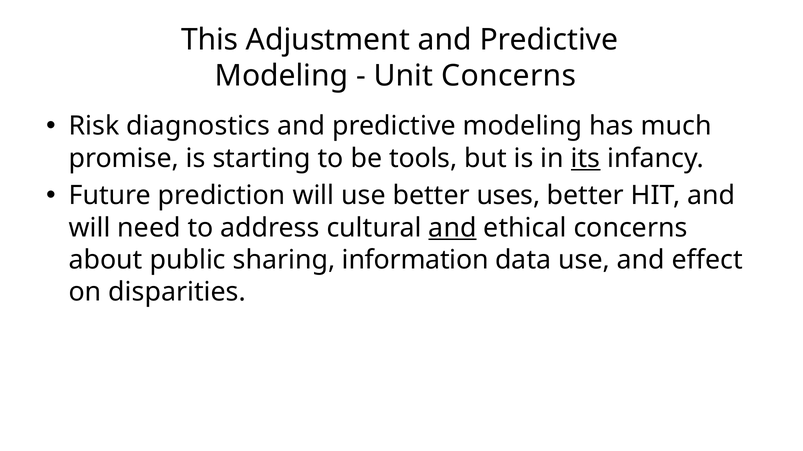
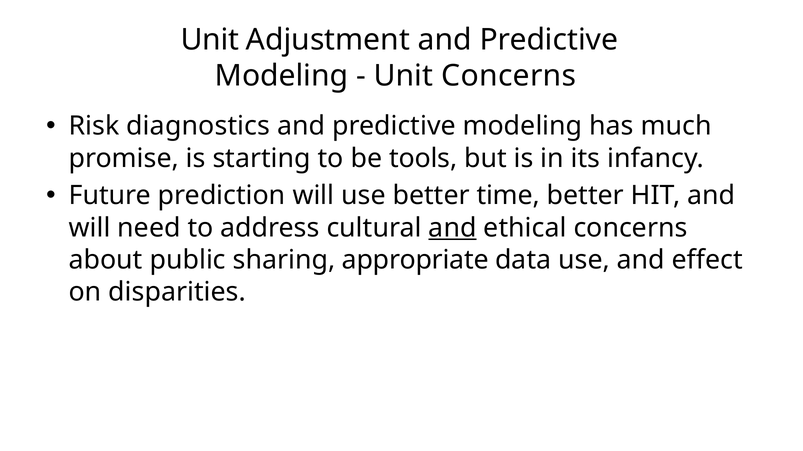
This: This -> Unit (210, 40)
its underline: present -> none (586, 158)
uses: uses -> time (508, 196)
information: information -> appropriate (415, 260)
